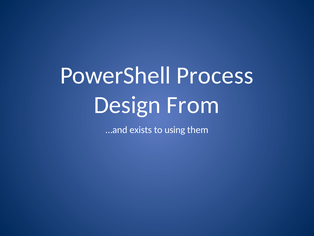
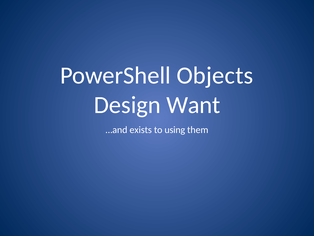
Process: Process -> Objects (215, 75)
From: From -> Want (193, 105)
